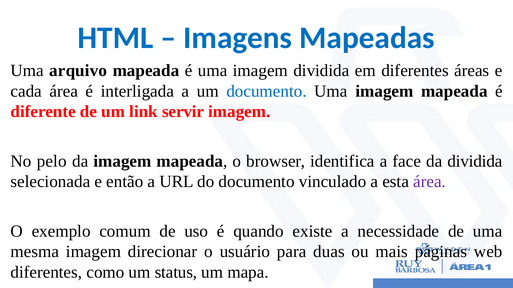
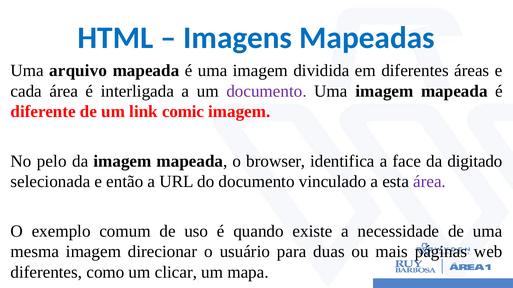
documento colour: blue -> purple (267, 91)
servir: servir -> comic (183, 112)
da dividida: dividida -> digitado (475, 161)
status: status -> clicar (176, 273)
